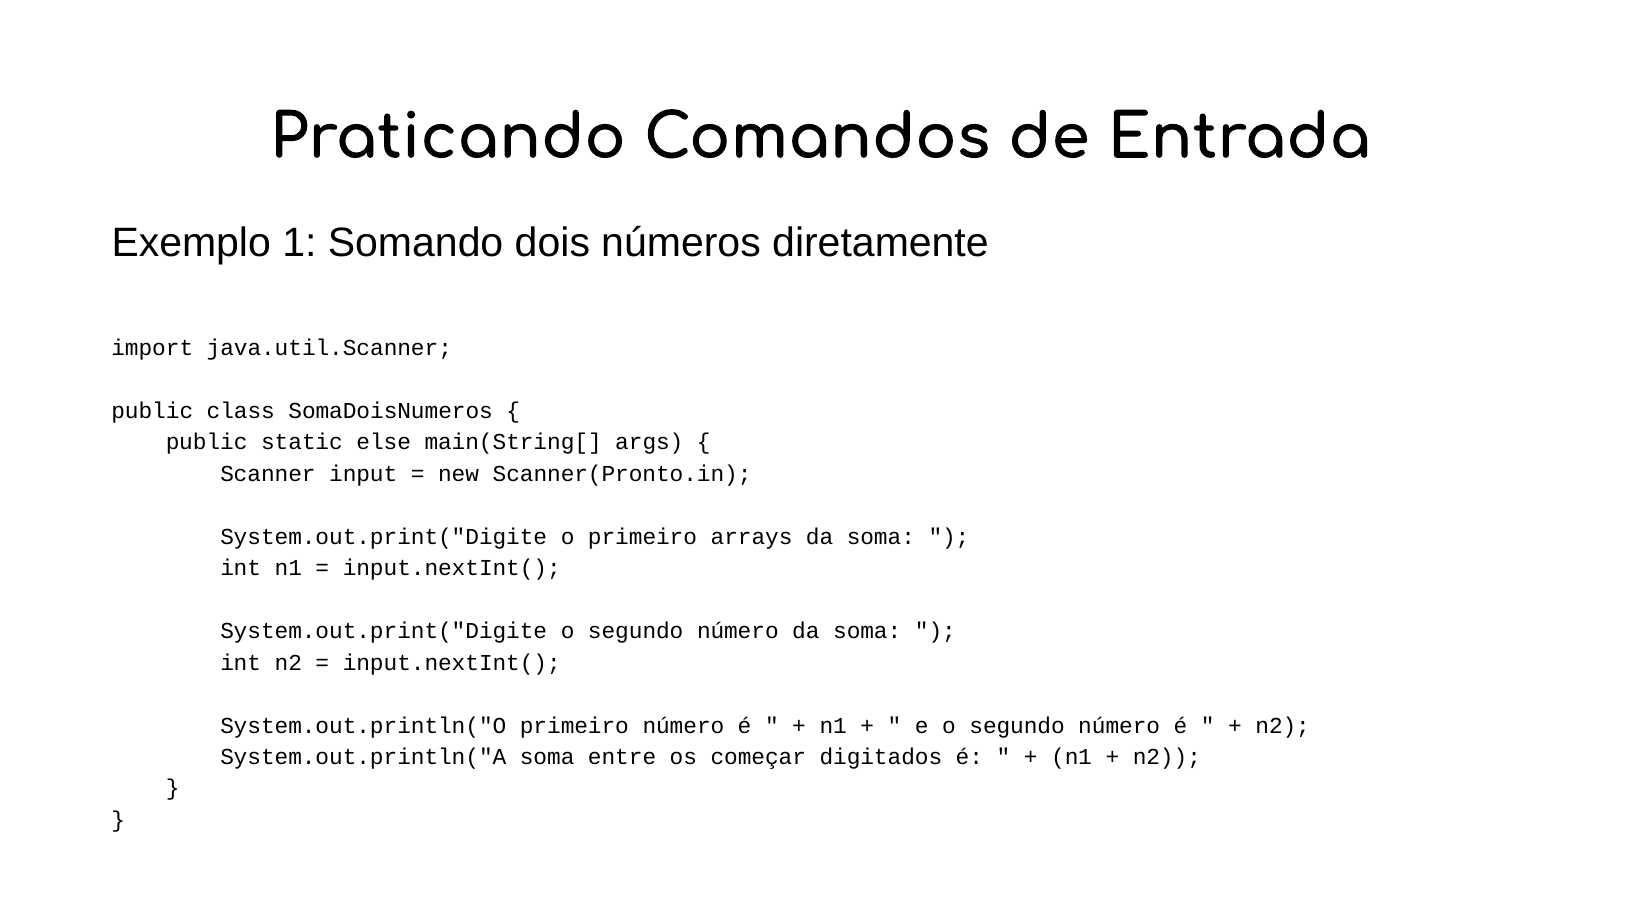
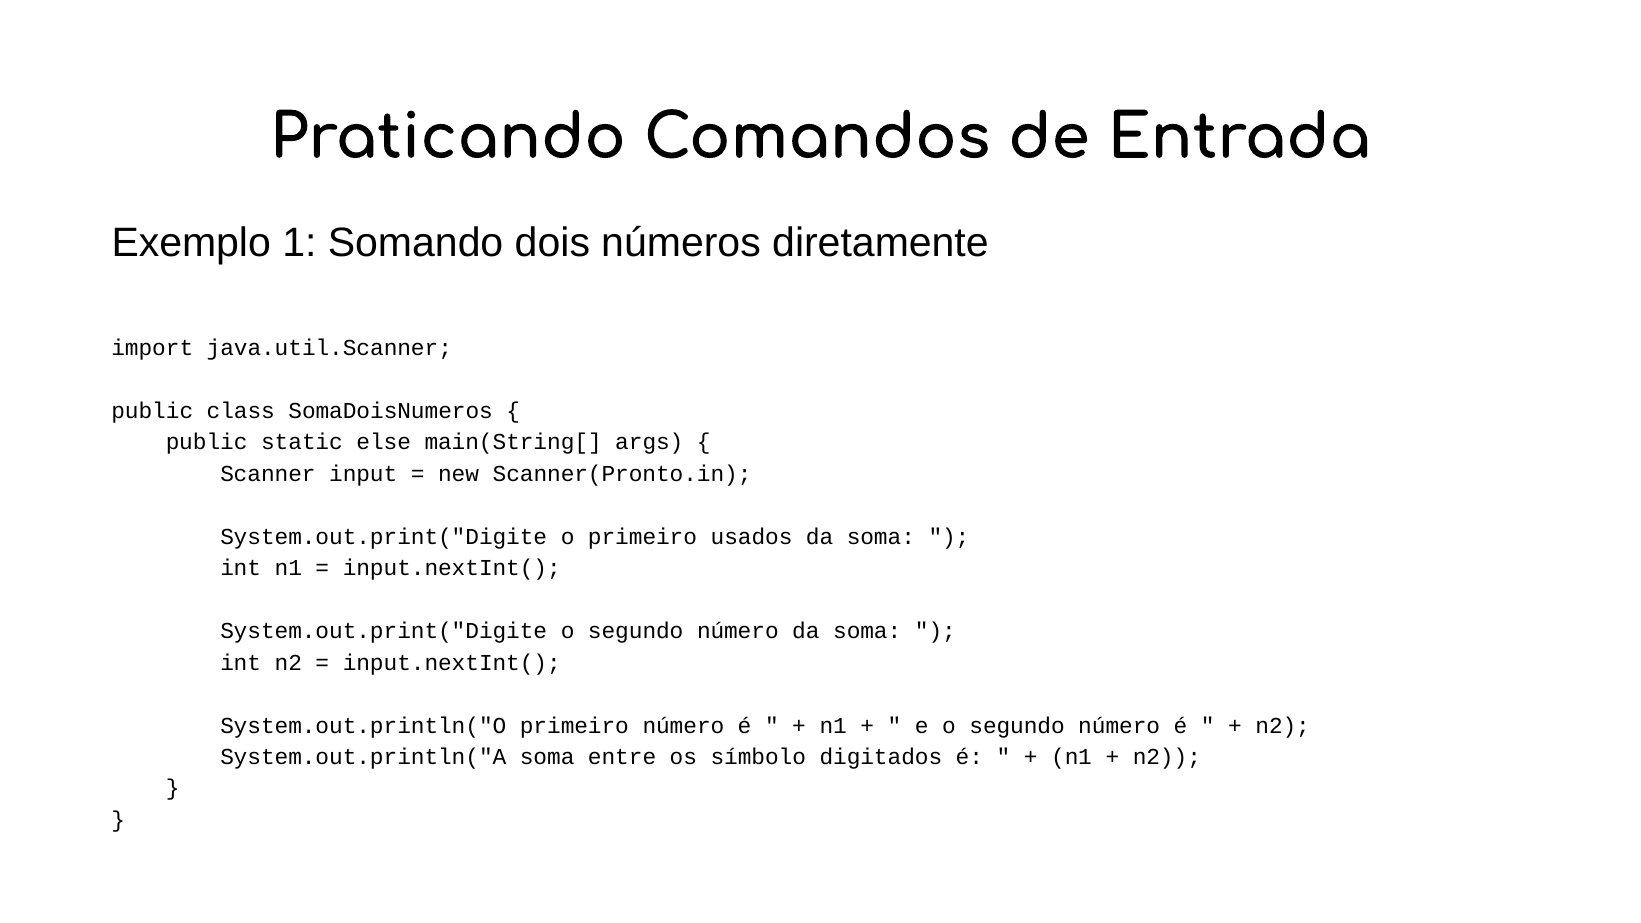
arrays: arrays -> usados (752, 537)
começar: começar -> símbolo (758, 757)
